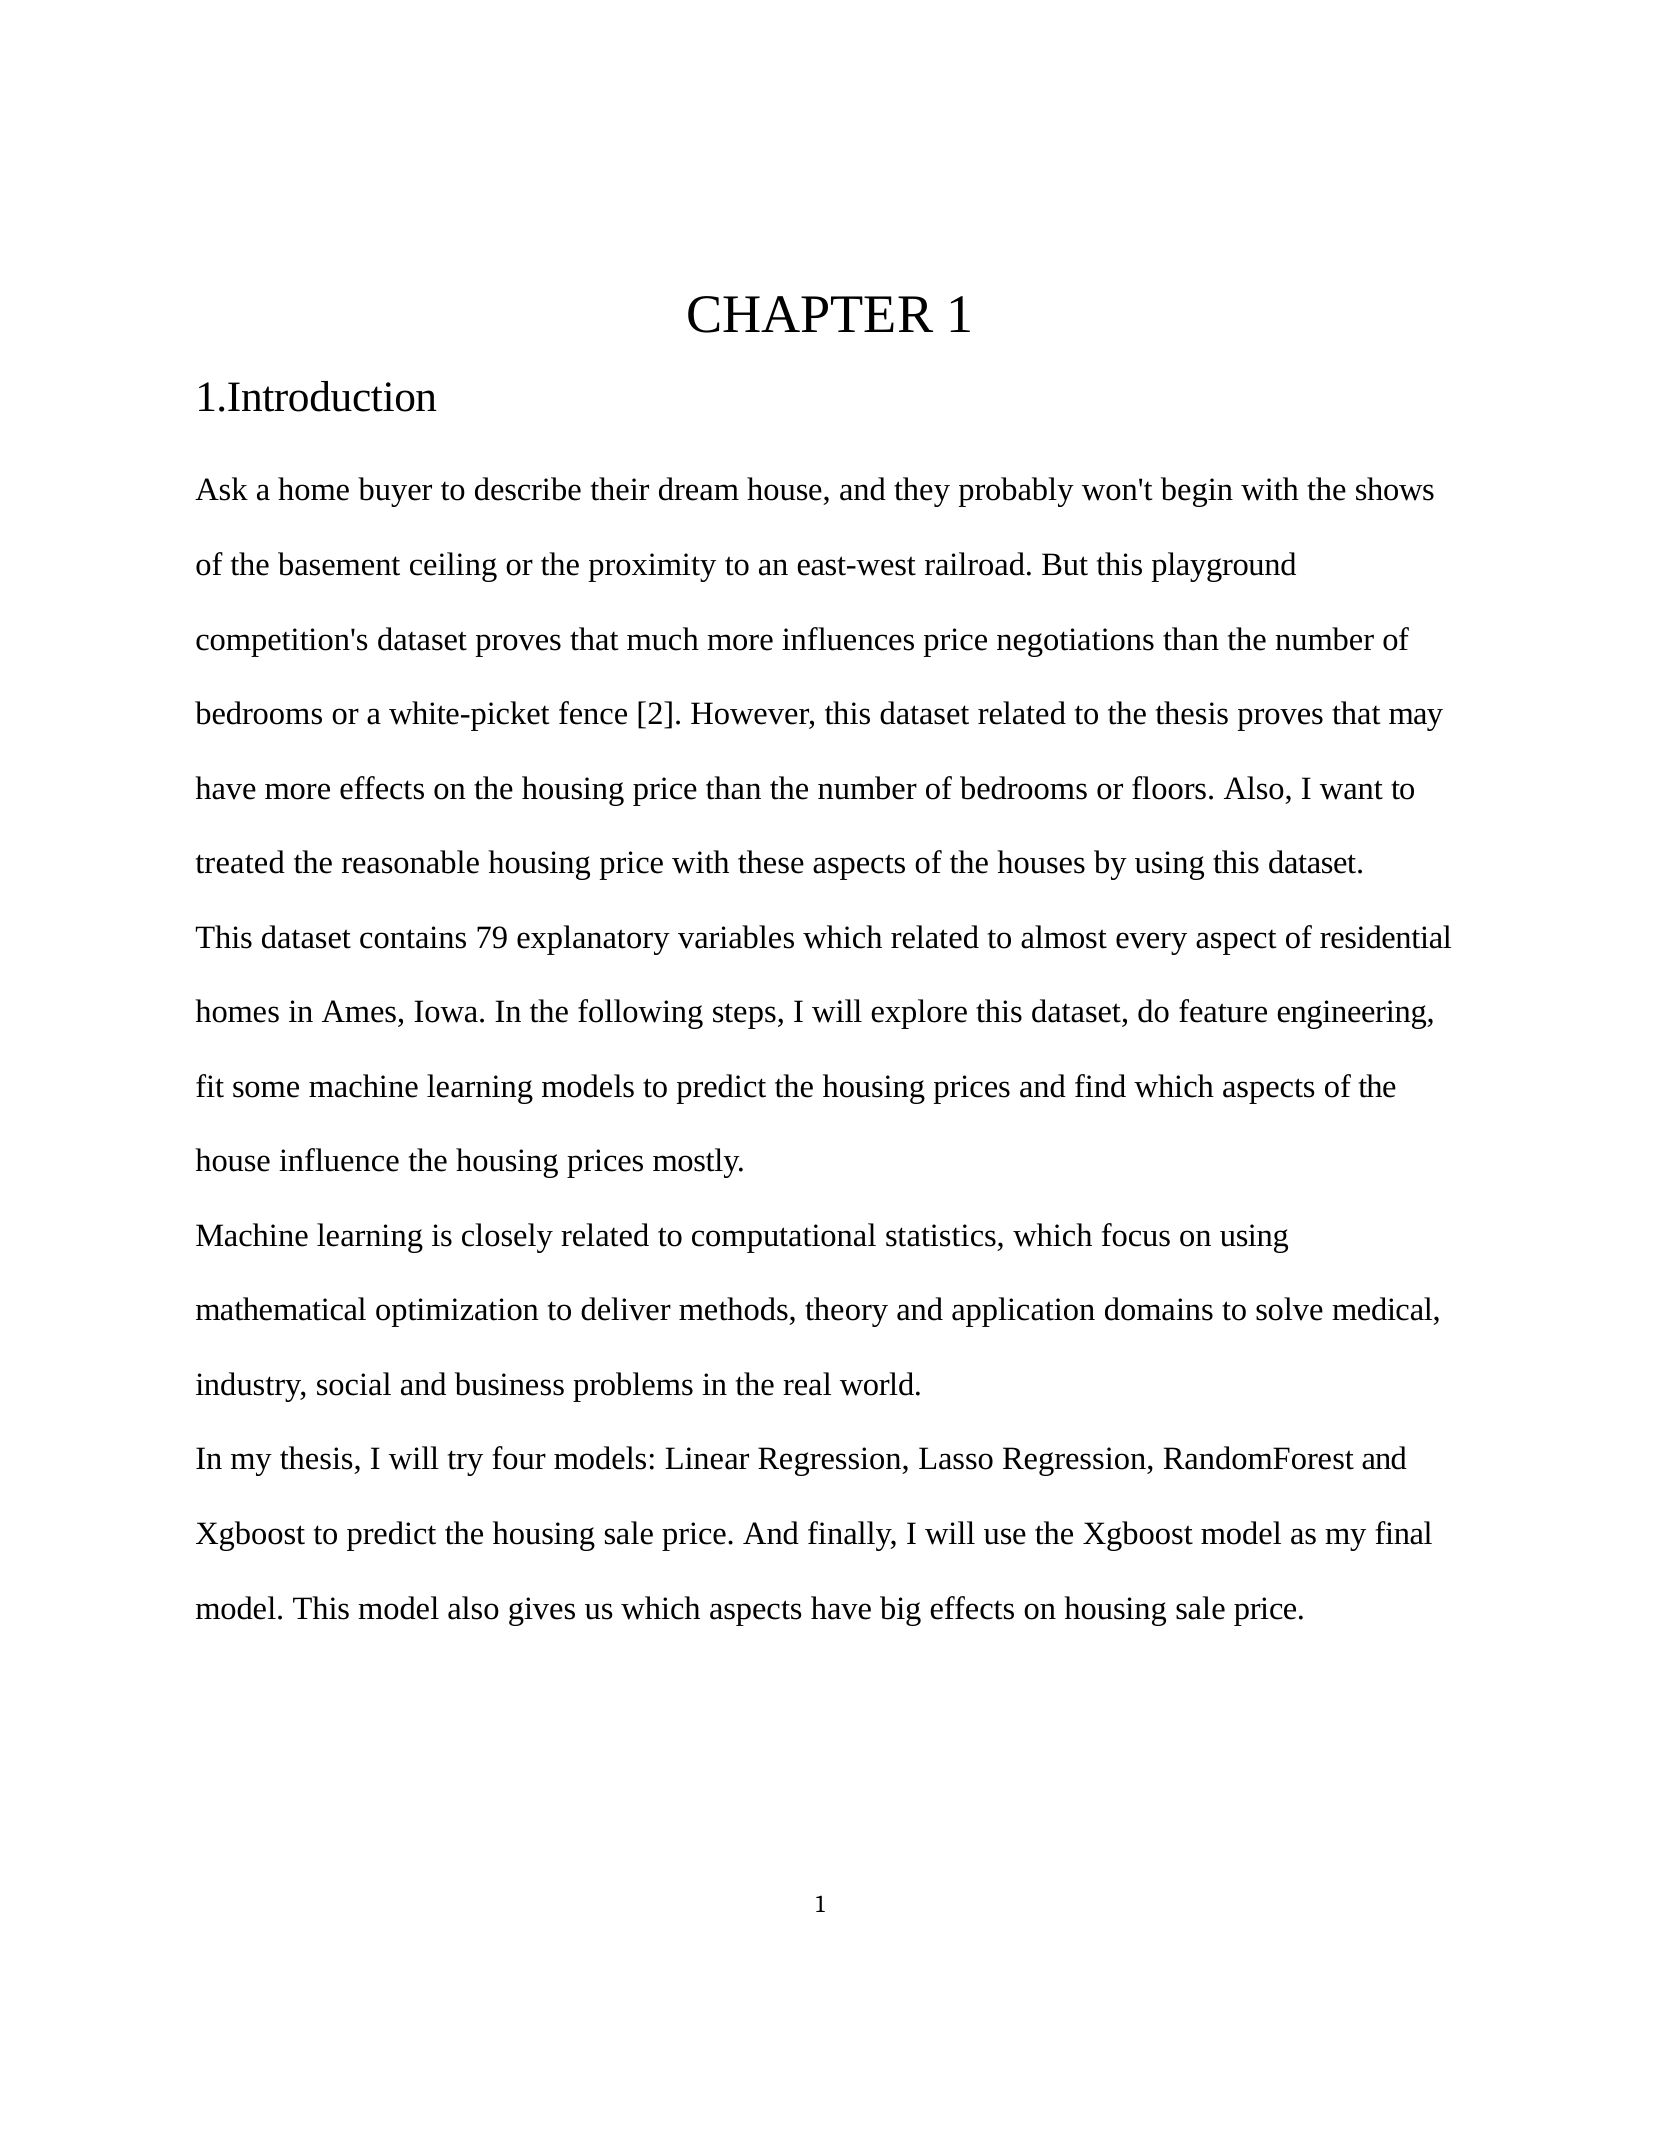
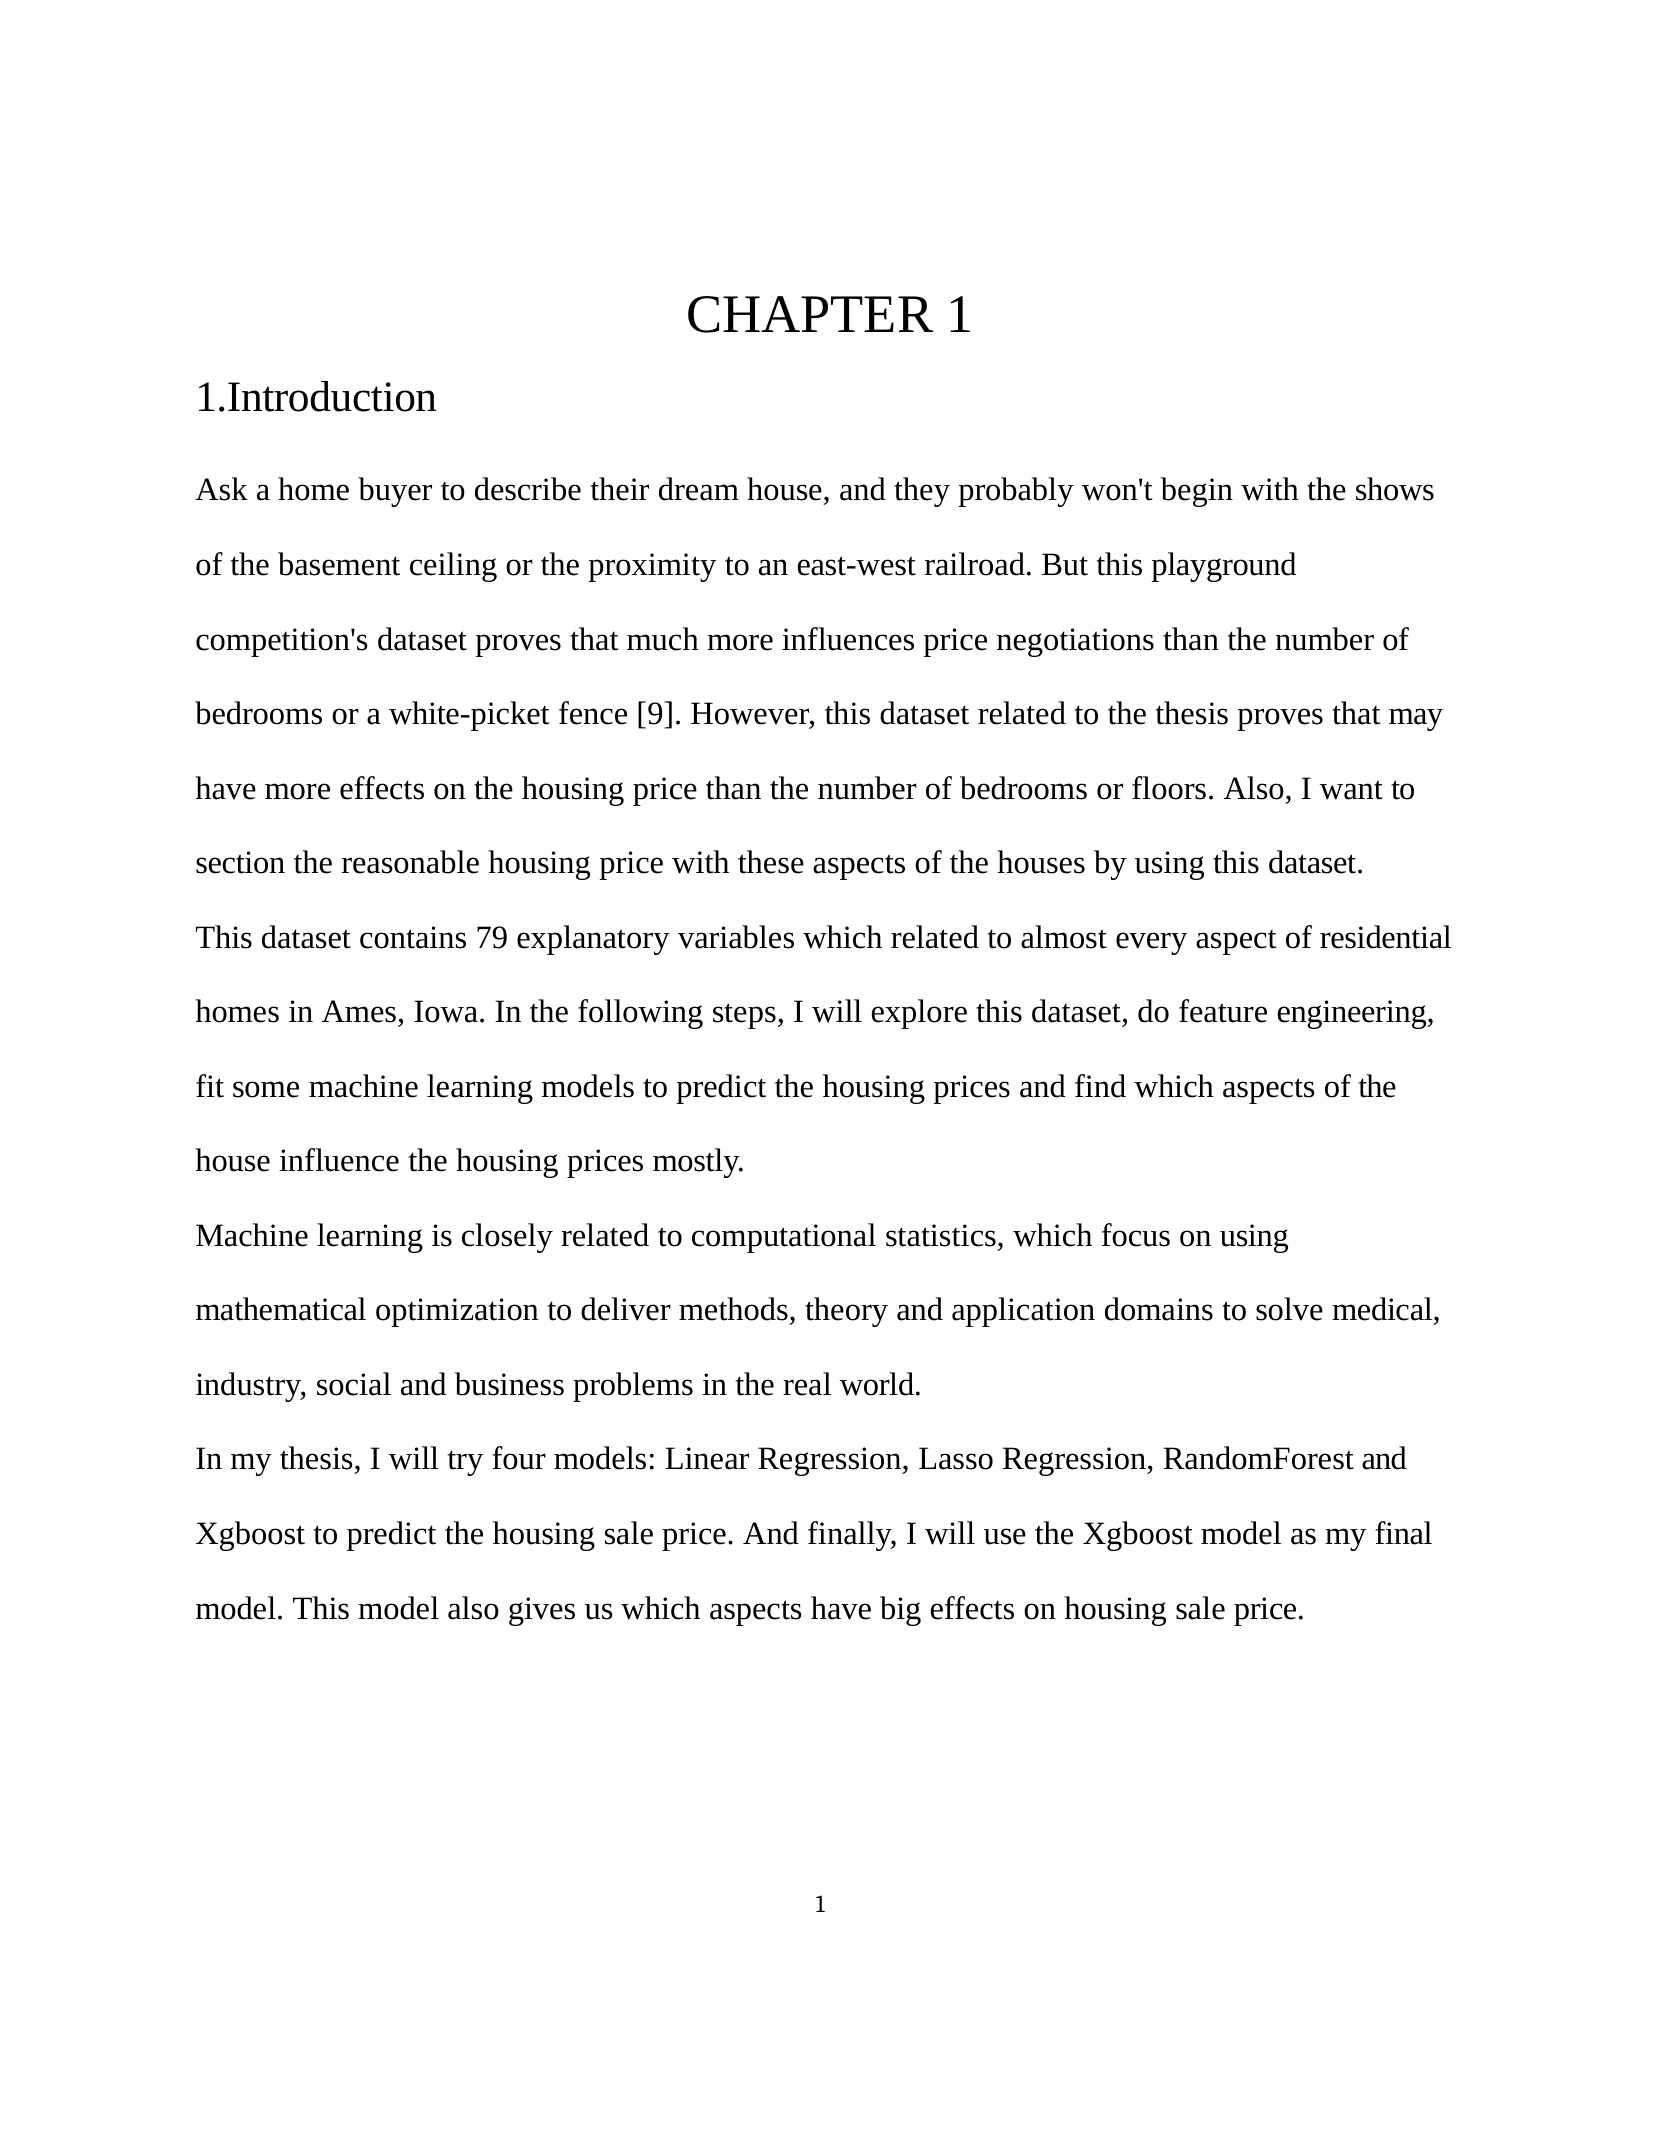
2: 2 -> 9 (659, 714)
treated: treated -> section (240, 863)
